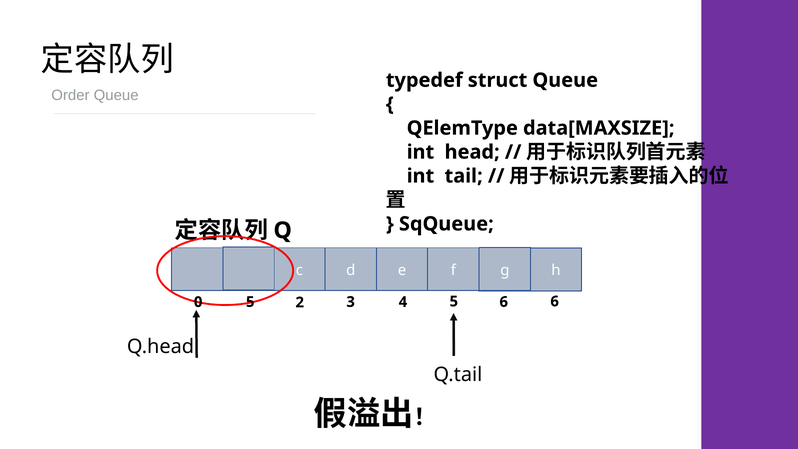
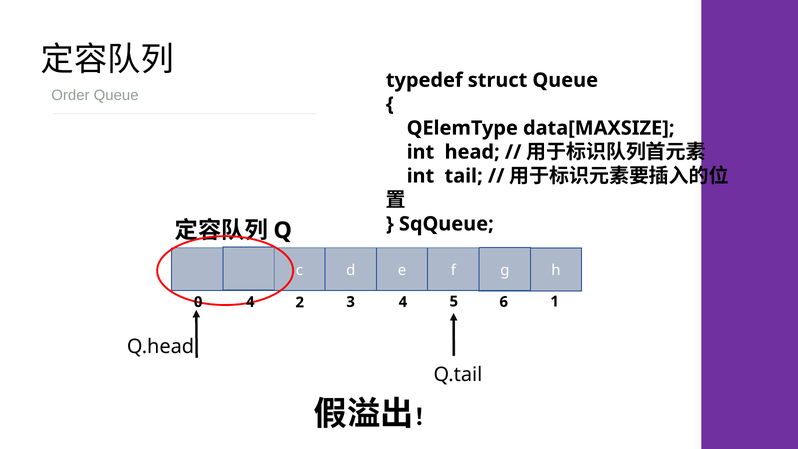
0 5: 5 -> 4 (250, 302)
6 6: 6 -> 1 (555, 301)
